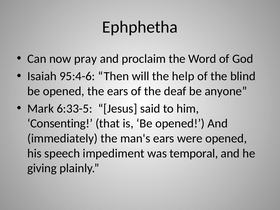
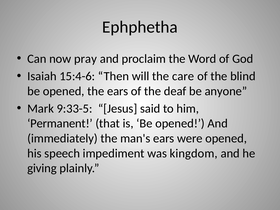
95:4-6: 95:4-6 -> 15:4-6 (77, 76)
help: help -> care (183, 76)
6:33-5: 6:33-5 -> 9:33-5 (75, 109)
Consenting: Consenting -> Permanent (60, 123)
temporal: temporal -> kingdom (194, 153)
